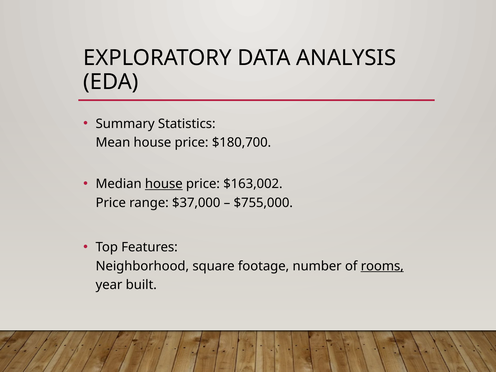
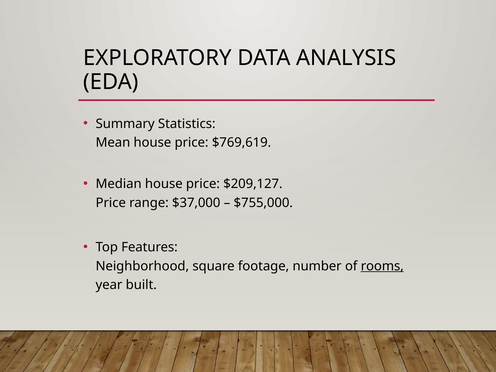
$180,700: $180,700 -> $769,619 (242, 143)
house underline: present -> none (164, 184)
$163,002: $163,002 -> $209,127 (253, 184)
